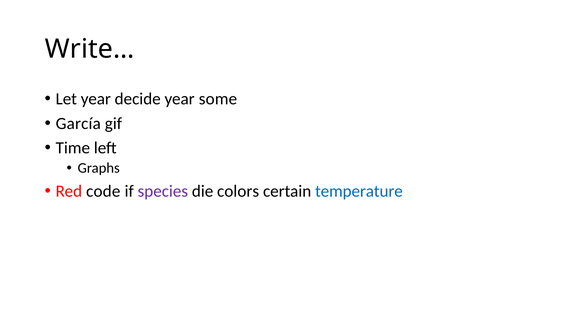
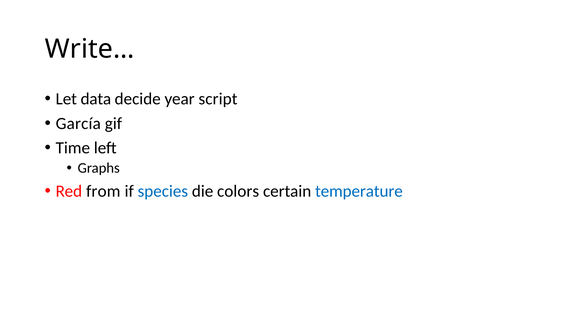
Let year: year -> data (96, 99)
some: some -> script (218, 99)
code: code -> from (103, 192)
species colour: purple -> blue (163, 192)
